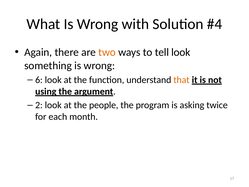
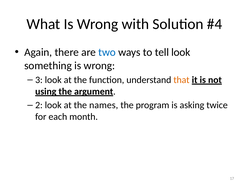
two colour: orange -> blue (107, 52)
6: 6 -> 3 (39, 80)
people: people -> names (104, 105)
